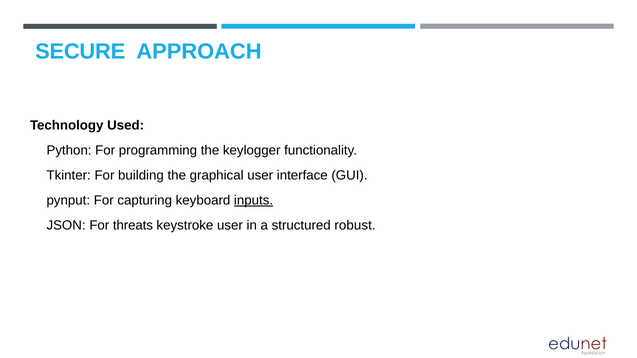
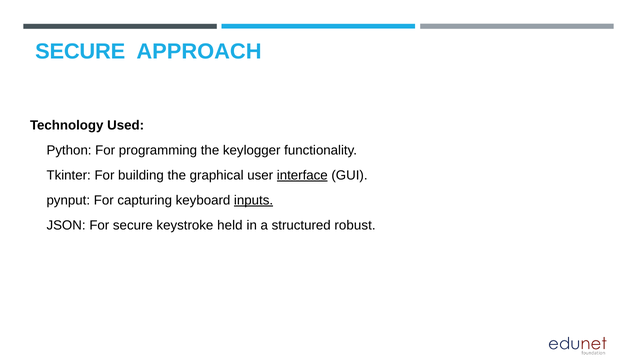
interface underline: none -> present (302, 176)
For threats: threats -> secure (133, 226)
keystroke user: user -> held (230, 226)
